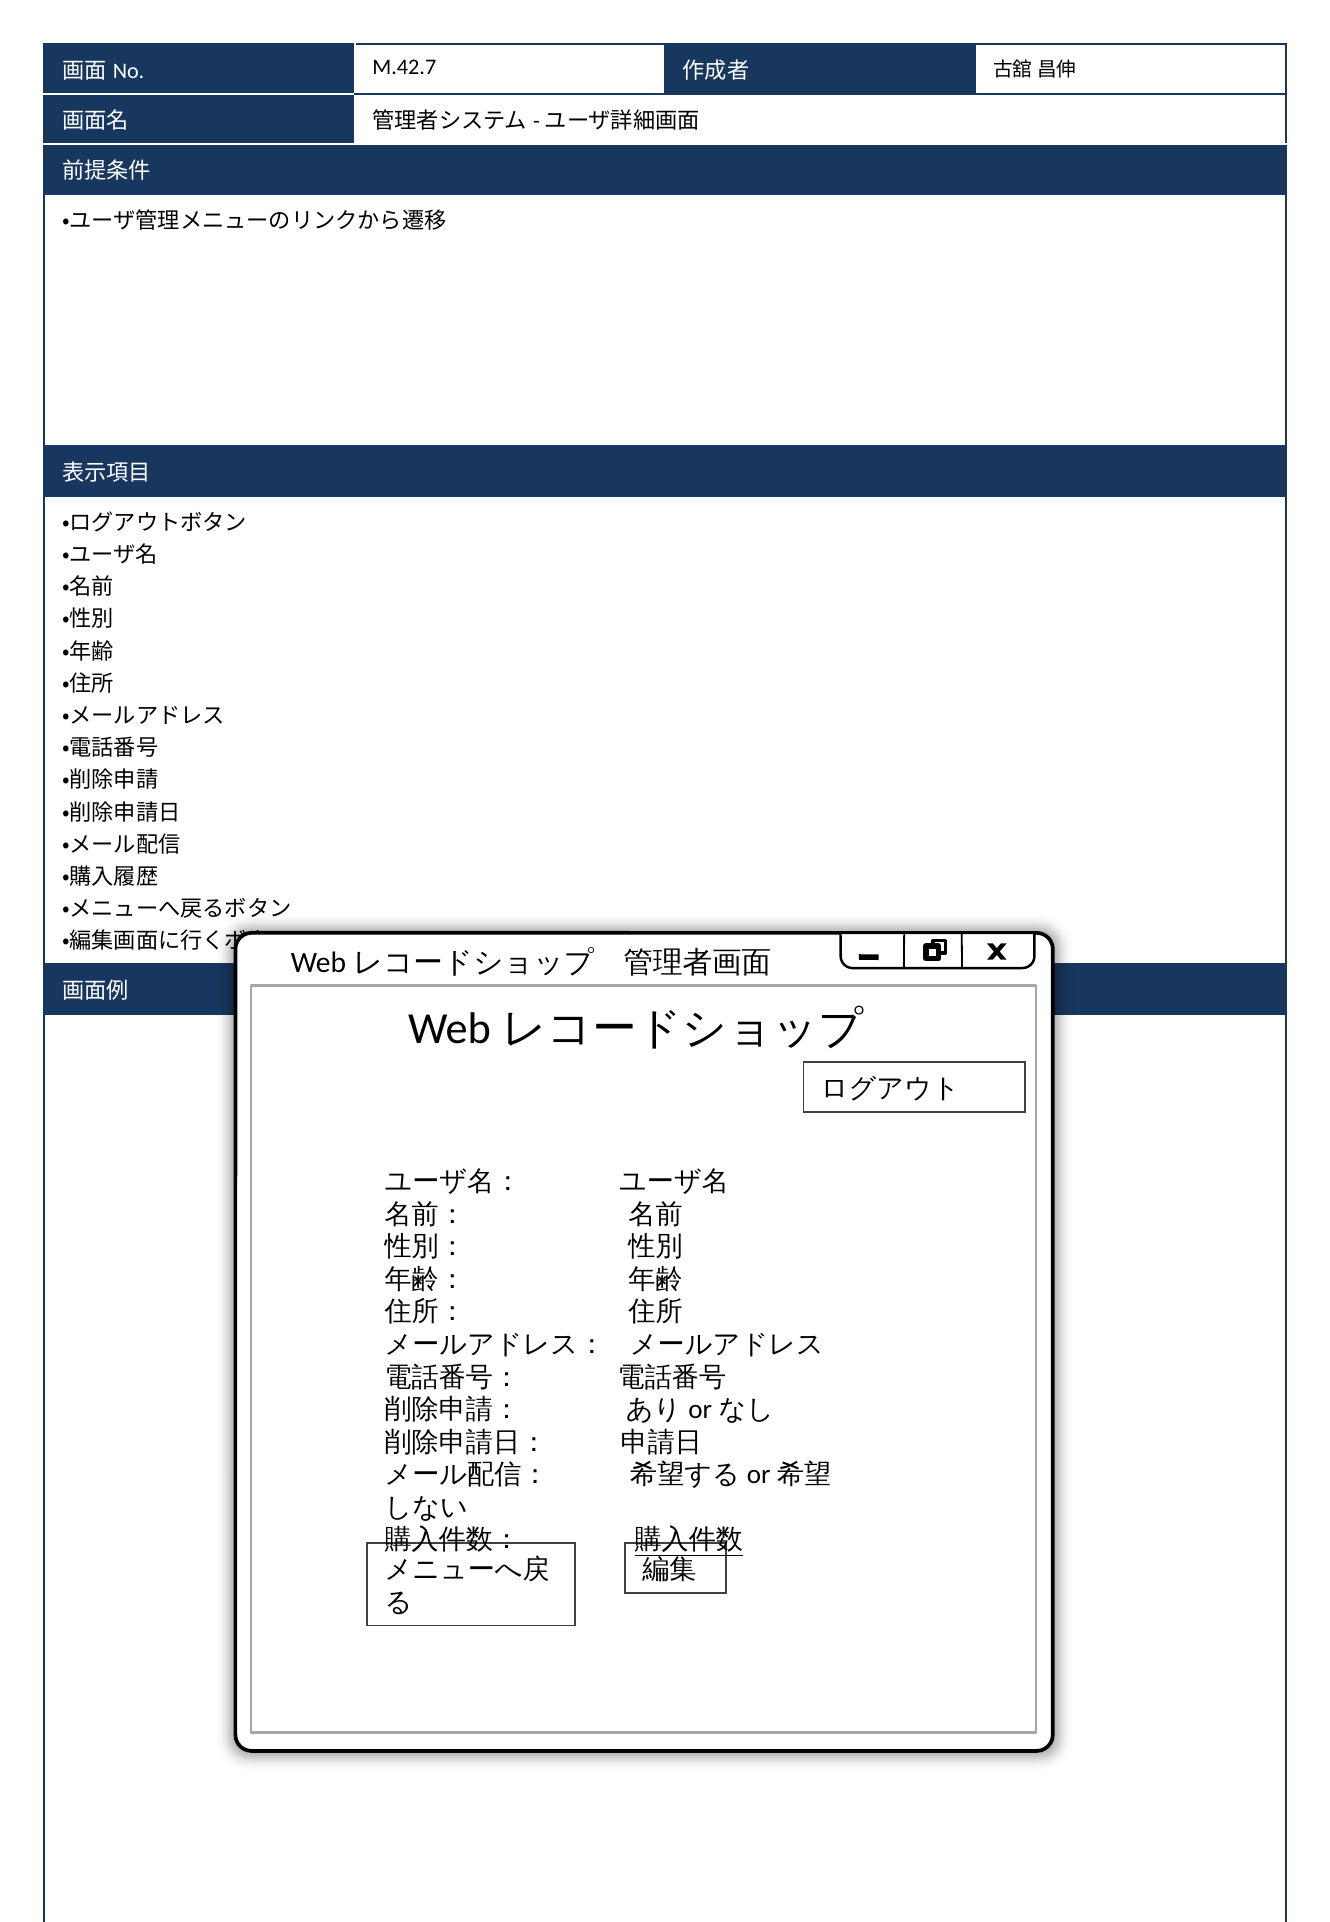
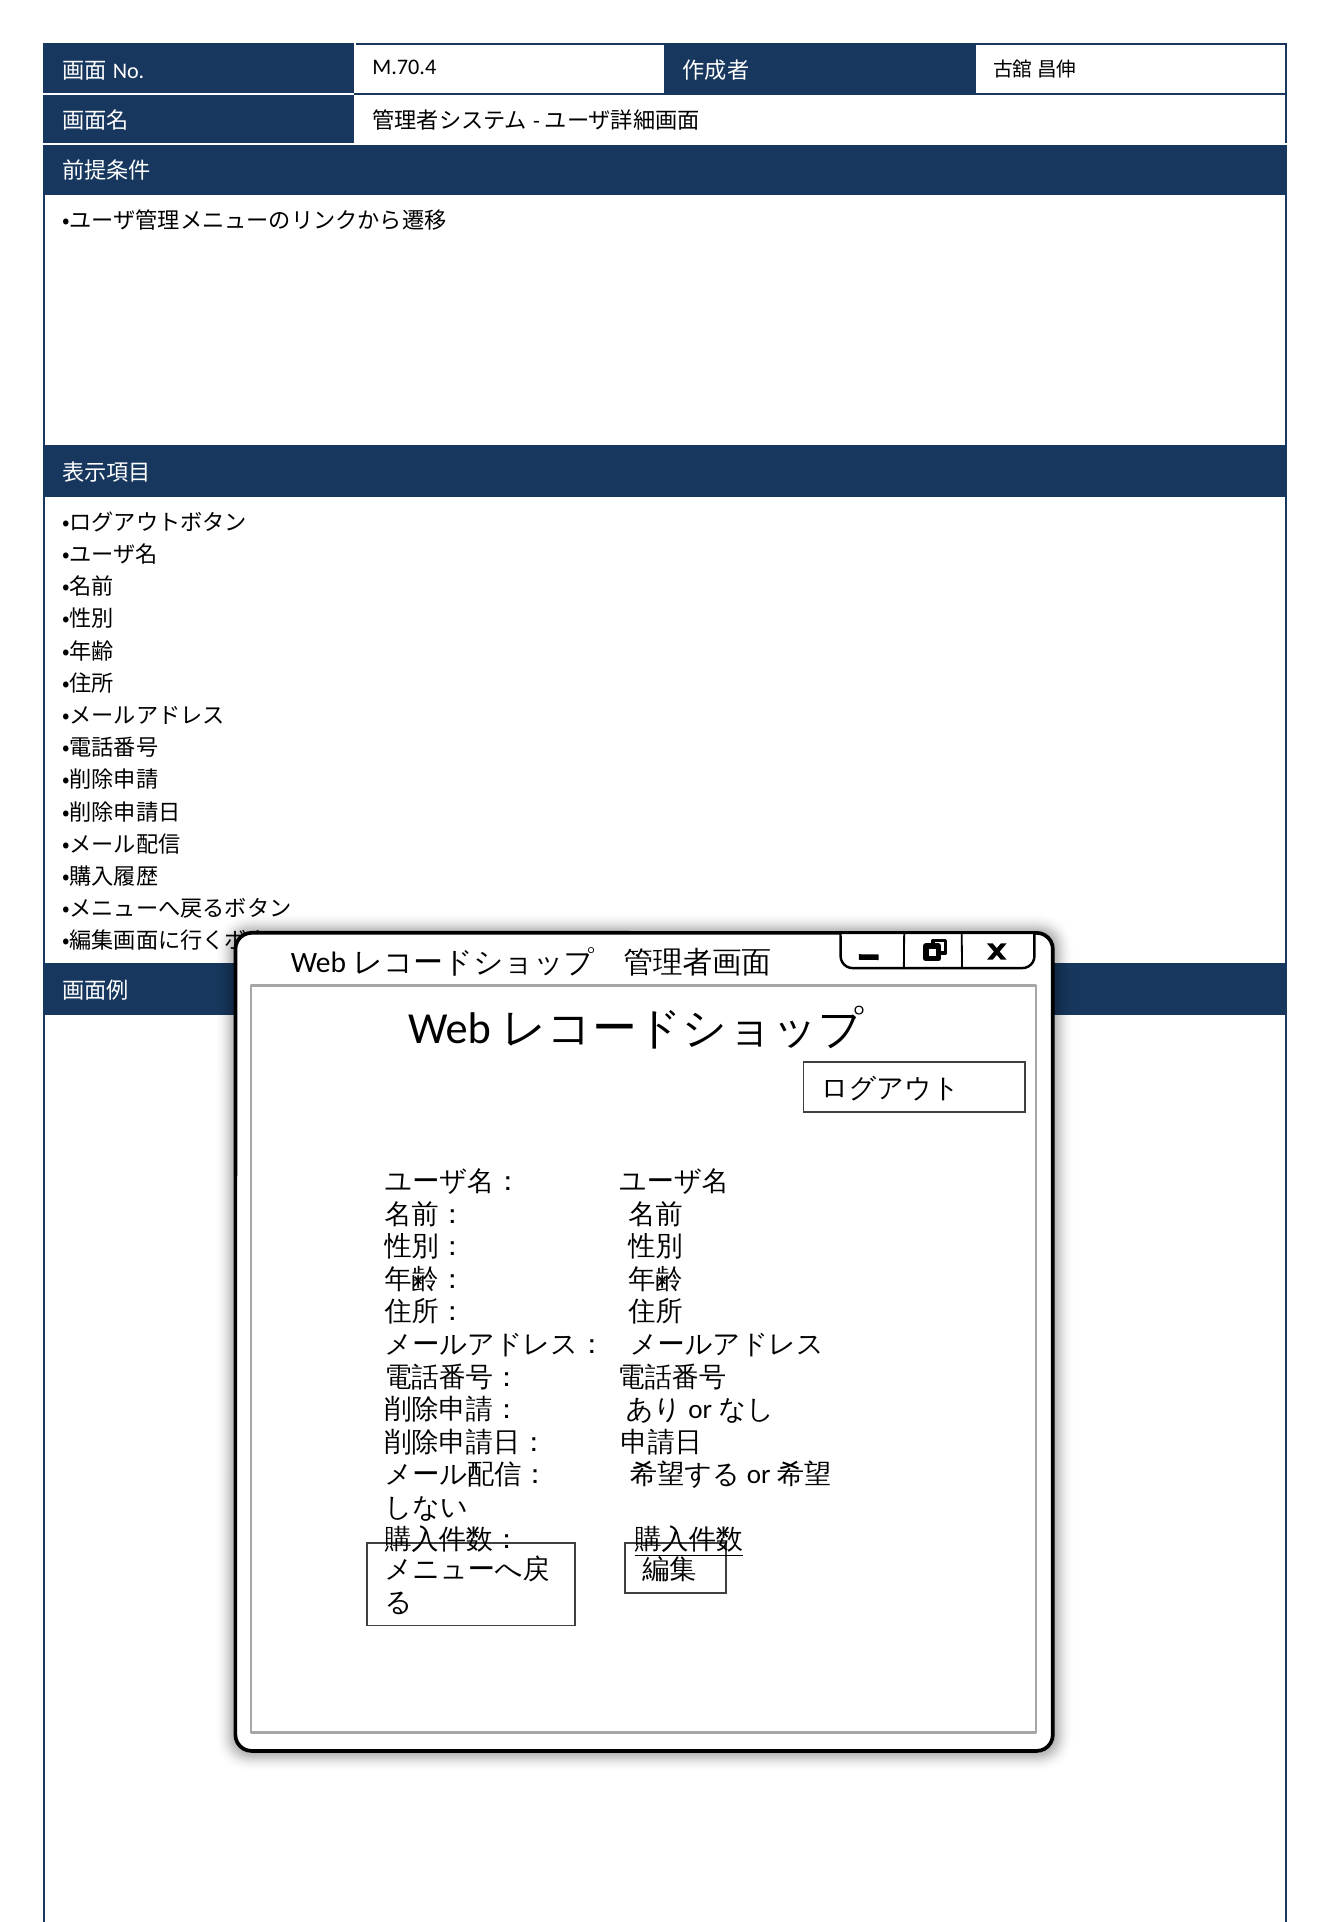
M.42.7: M.42.7 -> M.70.4 (404, 67)
